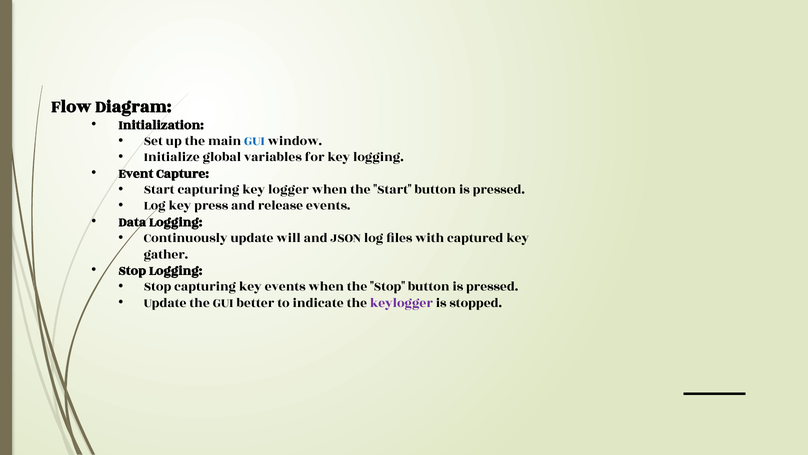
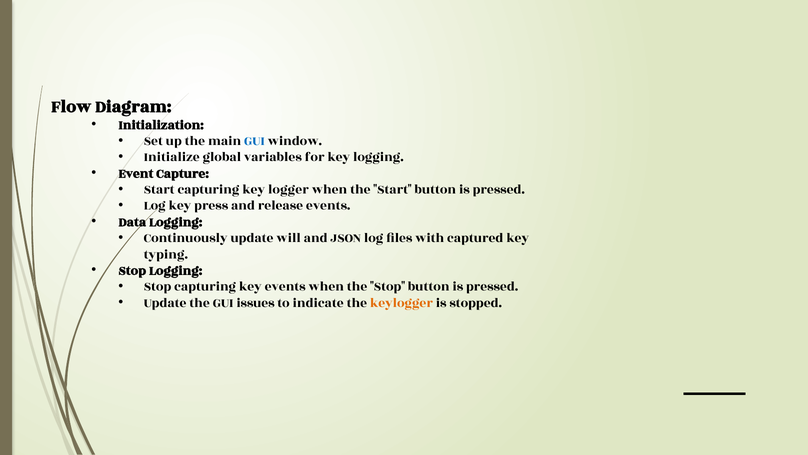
gather: gather -> typing (166, 254)
better: better -> issues (255, 302)
keylogger colour: purple -> orange (401, 302)
